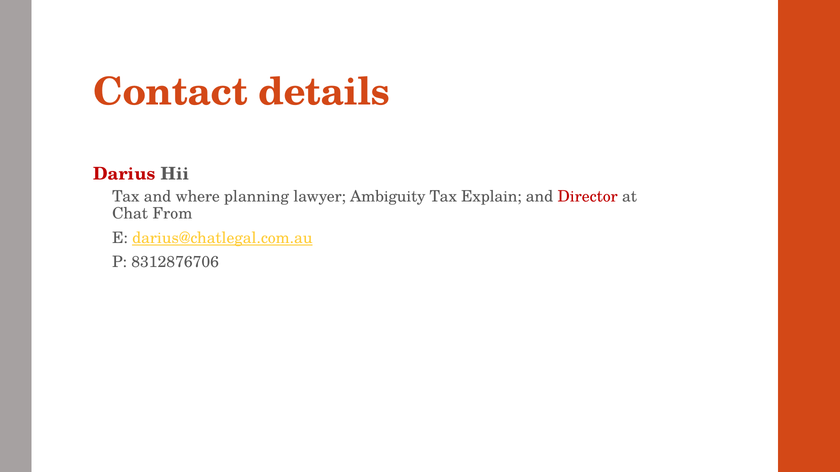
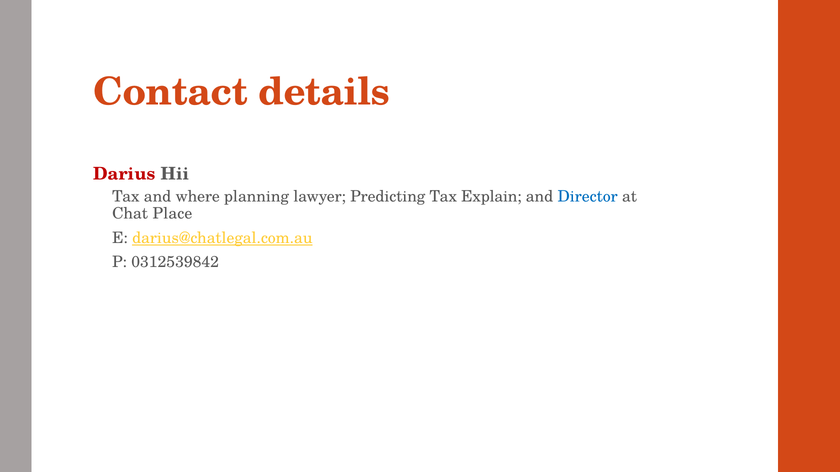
Ambiguity: Ambiguity -> Predicting (388, 197)
Director colour: red -> blue (588, 197)
From: From -> Place (172, 214)
8312876706: 8312876706 -> 0312539842 (175, 262)
